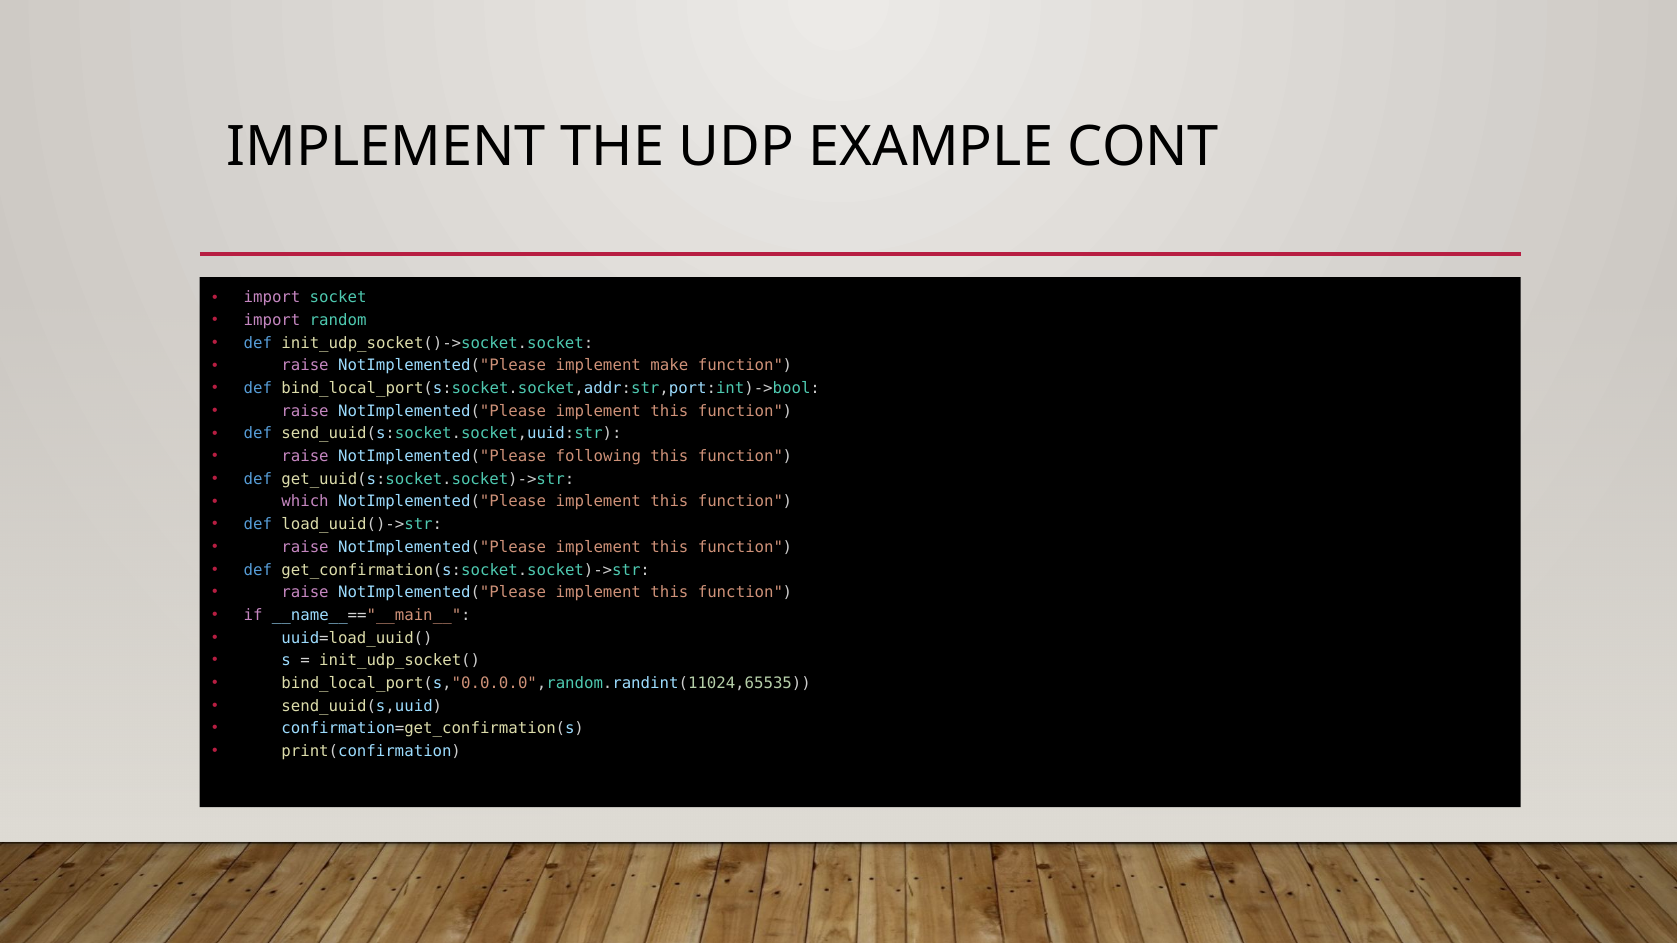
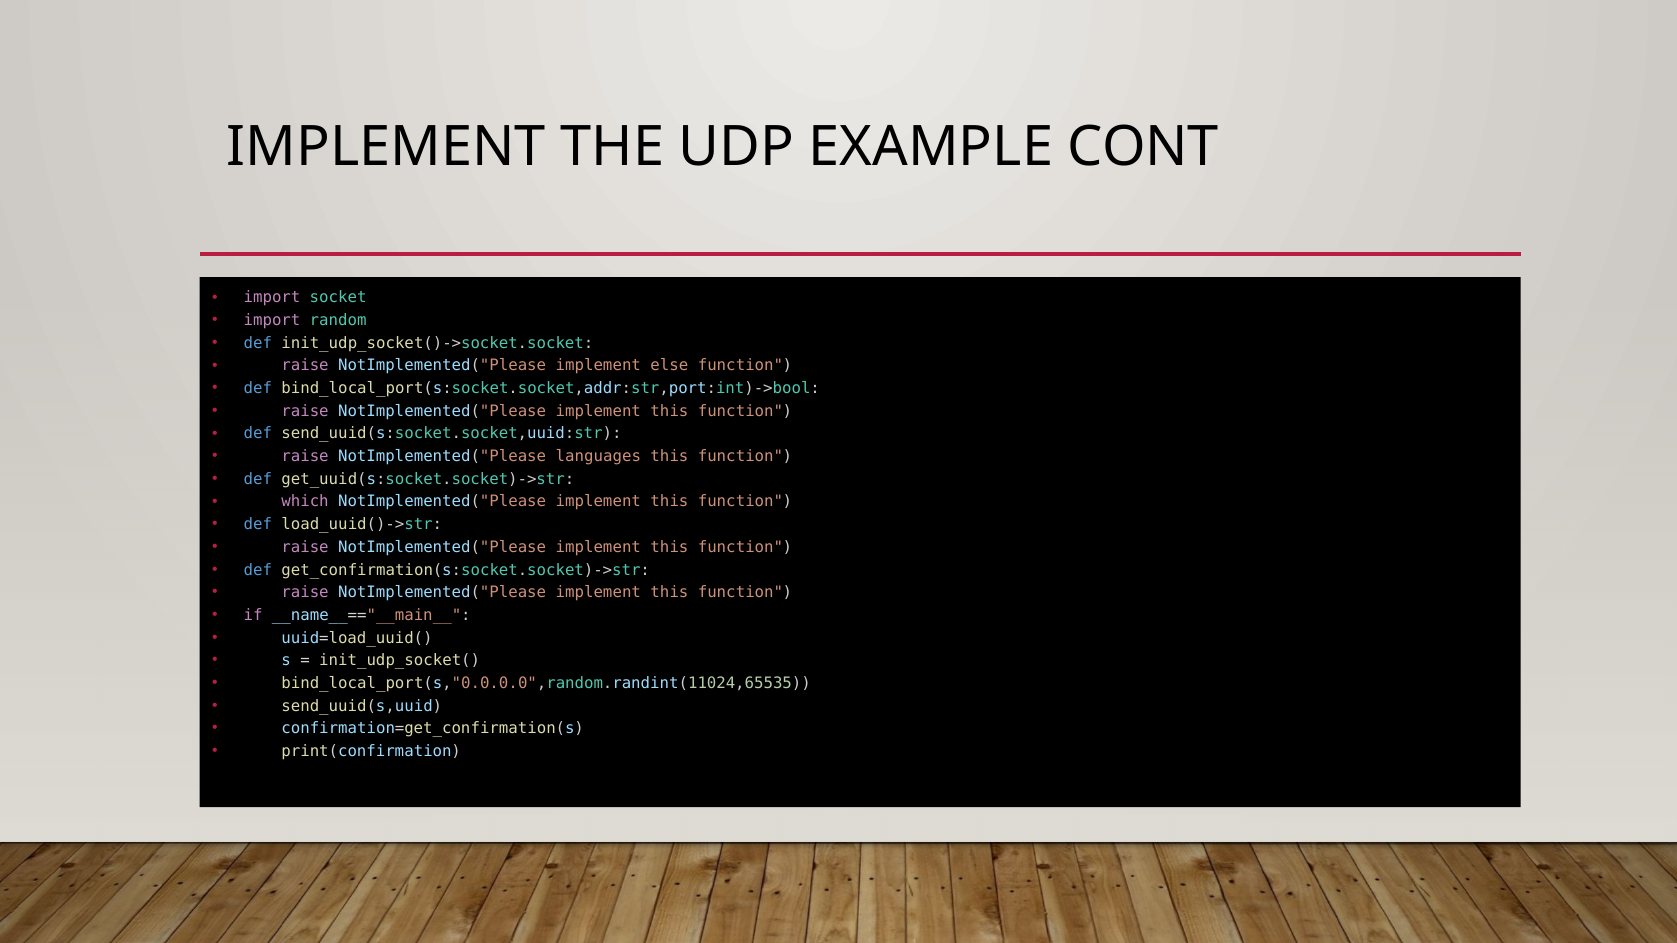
make: make -> else (669, 366)
following: following -> languages (598, 457)
